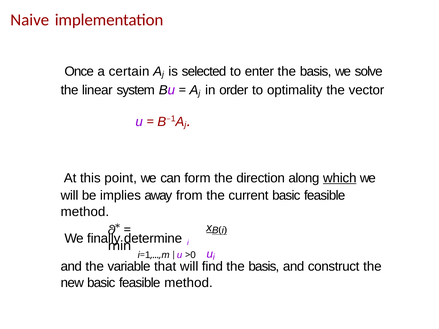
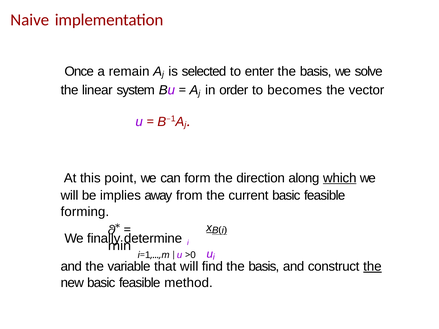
certain: certain -> remain (129, 72)
optimality: optimality -> becomes (295, 90)
method: method -> forming (85, 212)
the underline: none -> present (372, 267)
